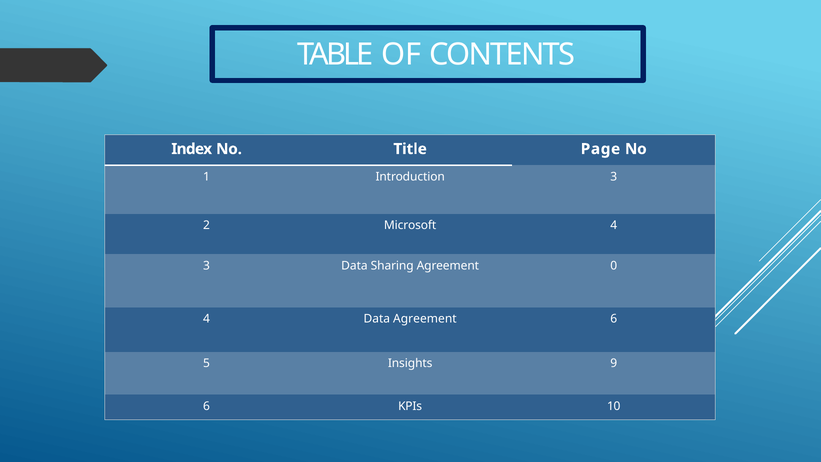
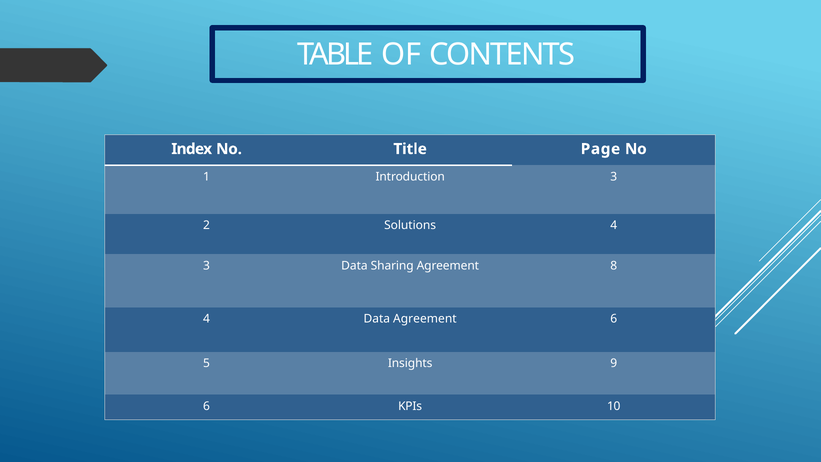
Microsoft: Microsoft -> Solutions (410, 225)
0: 0 -> 8 (614, 266)
